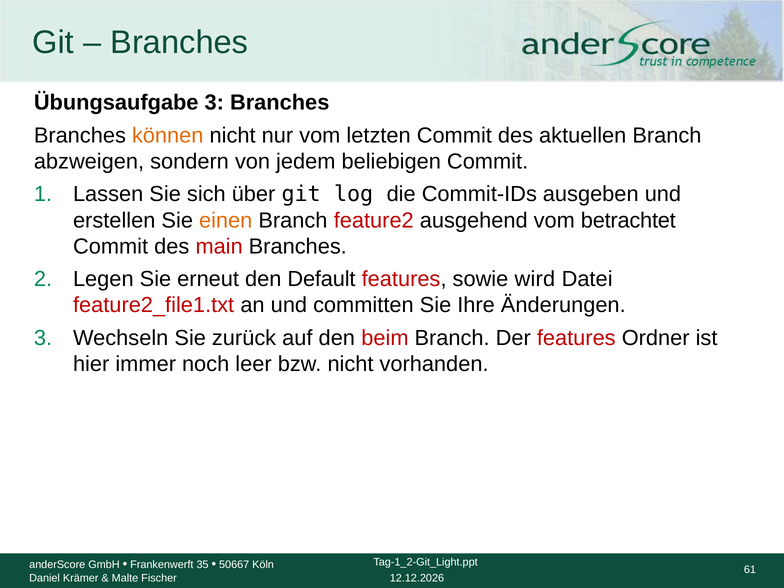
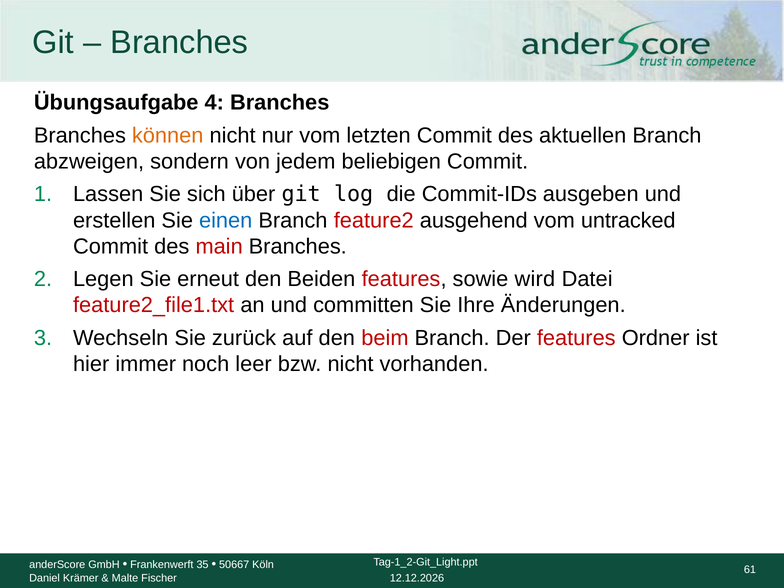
Übungsaufgabe 3: 3 -> 4 (214, 103)
einen colour: orange -> blue (226, 220)
betrachtet: betrachtet -> untracked (628, 220)
Default: Default -> Beiden (321, 279)
